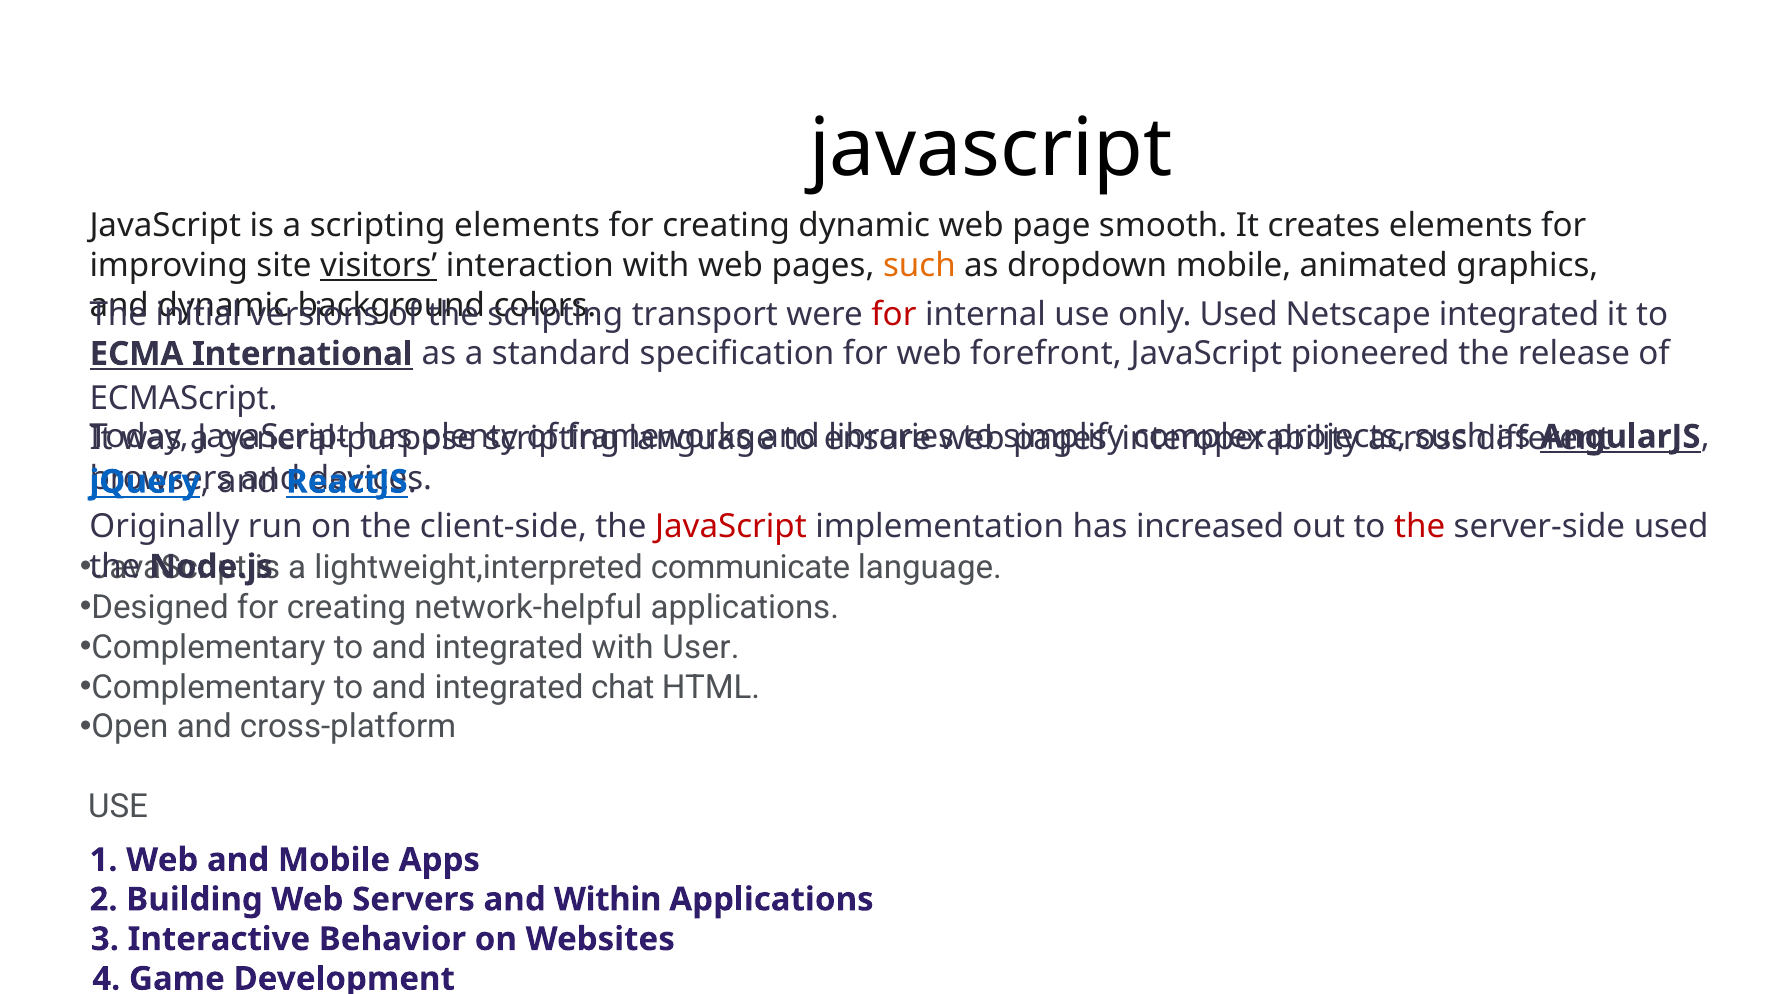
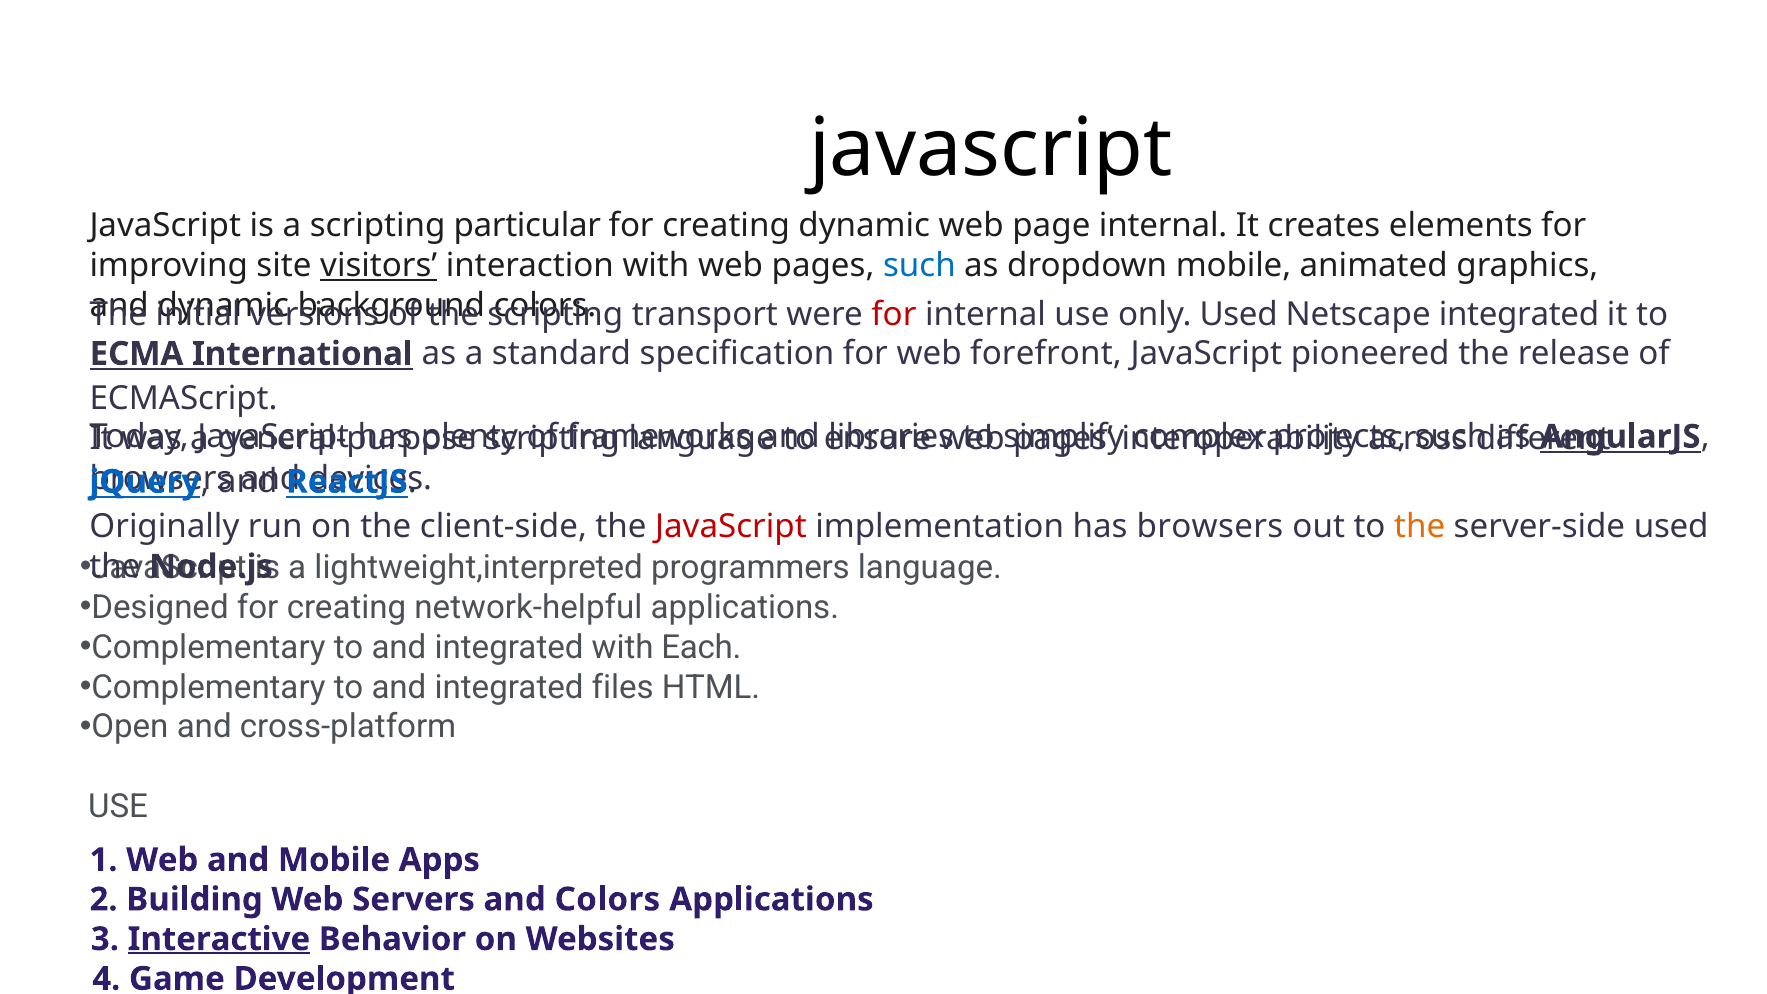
scripting elements: elements -> particular (527, 226)
page smooth: smooth -> internal (1163, 226)
such colour: orange -> blue (919, 266)
has increased: increased -> browsers (1210, 527)
the colour: red -> orange (1420, 527)
communicate: communicate -> programmers (750, 568)
User: User -> Each (701, 647)
chat: chat -> files (623, 687)
and Within: Within -> Colors (607, 899)
Interactive underline: none -> present (219, 939)
